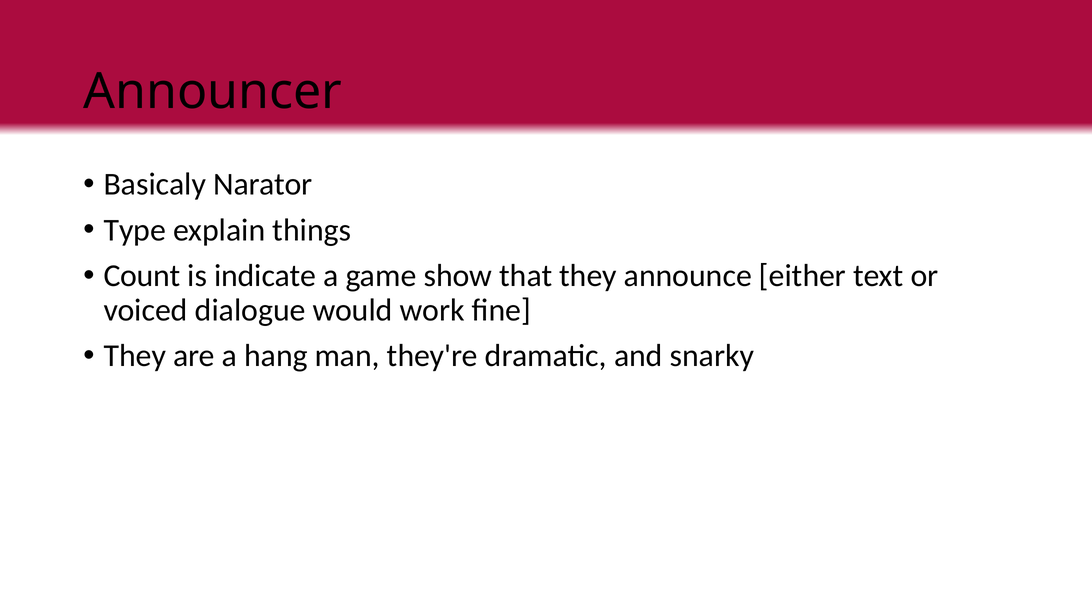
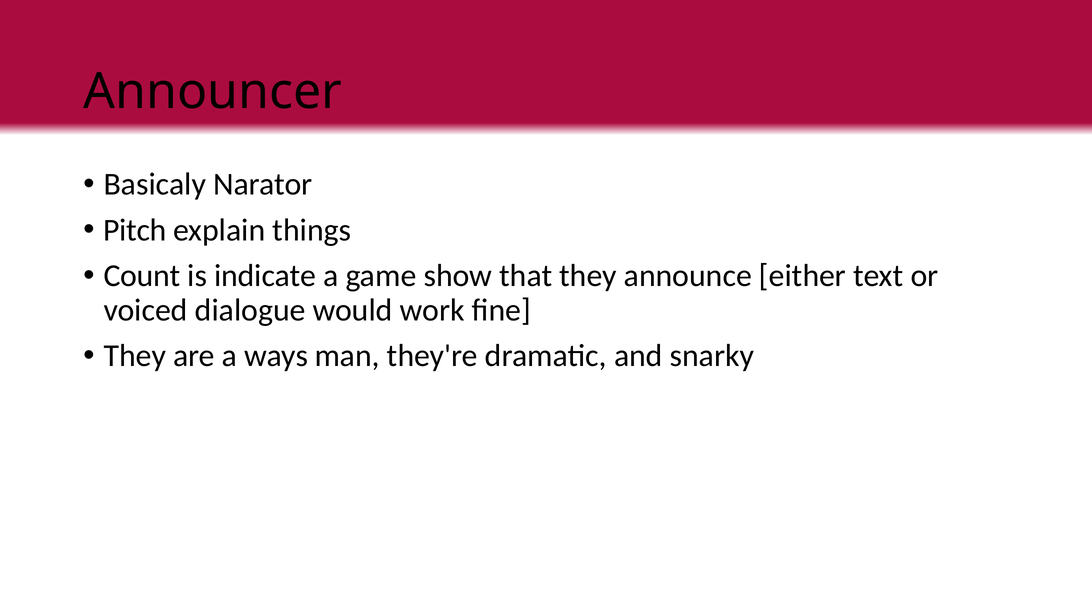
Type: Type -> Pitch (135, 230)
hang: hang -> ways (276, 356)
